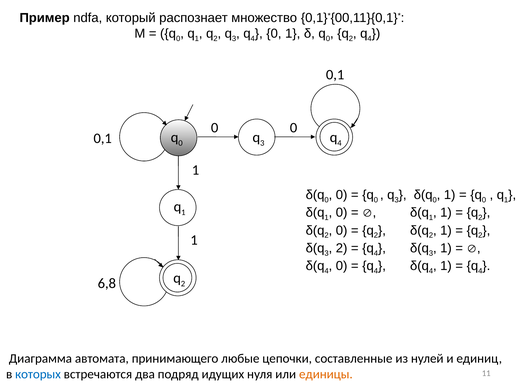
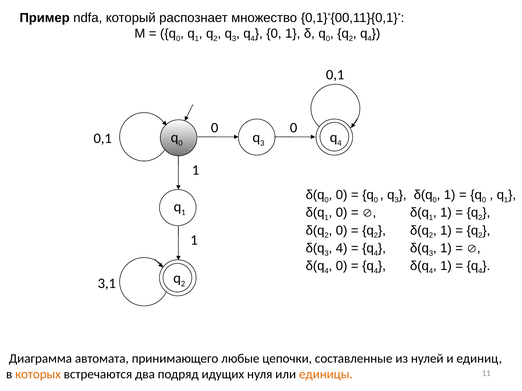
2: 2 -> 4 (342, 248)
6,8: 6,8 -> 3,1 (107, 284)
которых colour: blue -> orange (38, 375)
